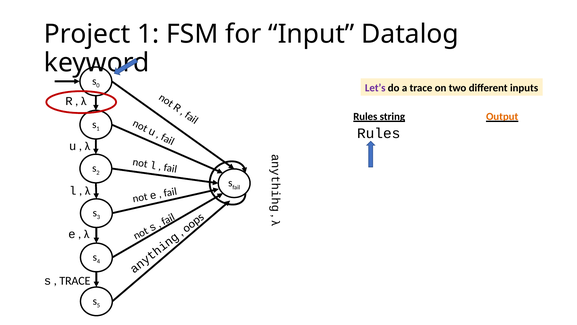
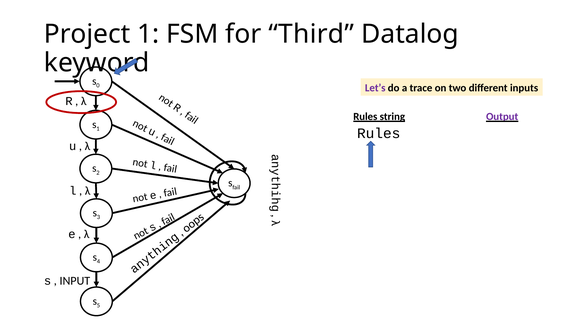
Input: Input -> Third (311, 34)
Output colour: orange -> purple (502, 116)
TRACE: TRACE -> INPUT (75, 280)
